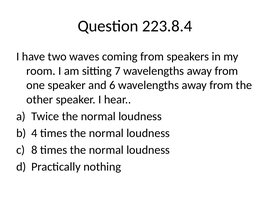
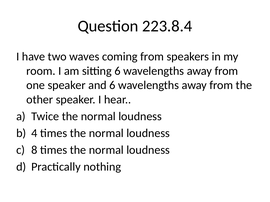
sitting 7: 7 -> 6 (118, 71)
